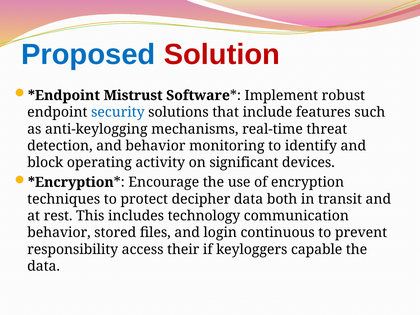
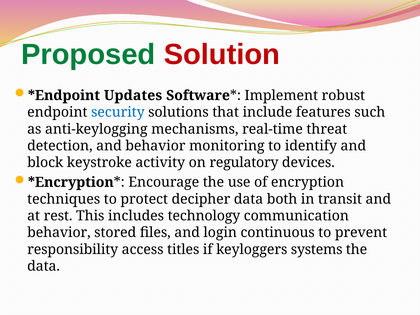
Proposed colour: blue -> green (88, 55)
Mistrust: Mistrust -> Updates (133, 95)
operating: operating -> keystroke (99, 163)
significant: significant -> regulatory (244, 163)
their: their -> titles (183, 249)
capable: capable -> systems (317, 249)
